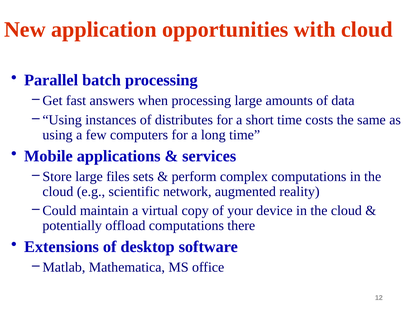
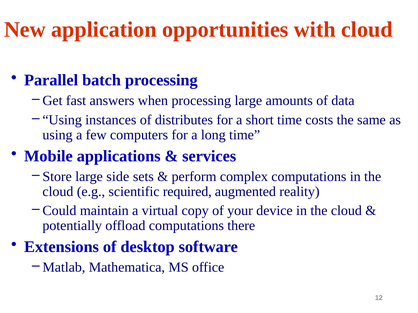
files: files -> side (118, 177)
network: network -> required (187, 192)
